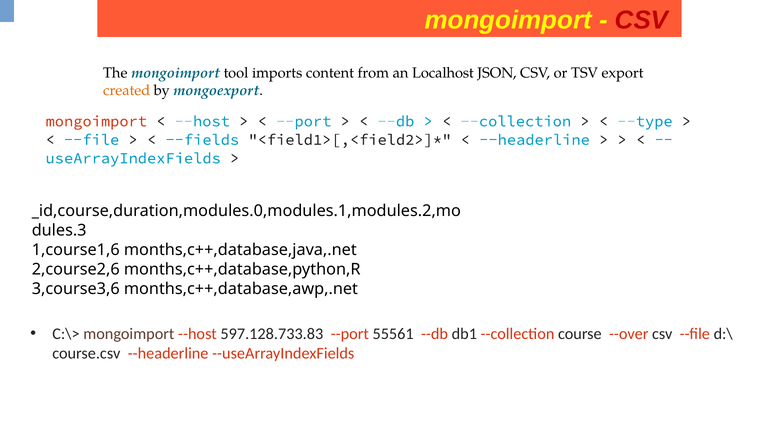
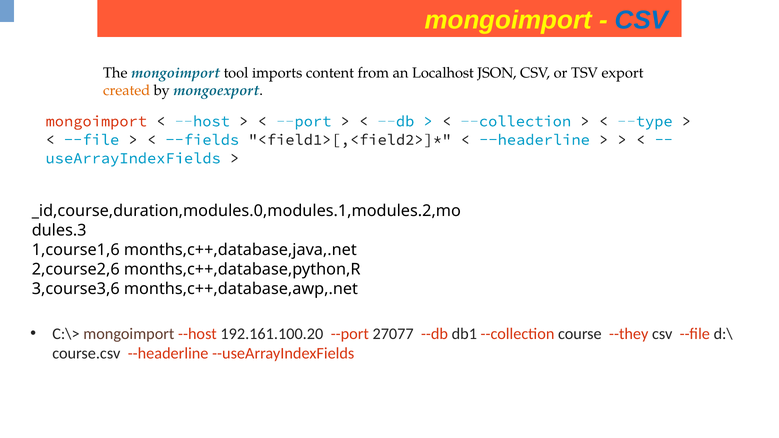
CSV colour: red -> blue (642, 20)
597.128.733.83: 597.128.733.83 -> 192.161.100.20 (272, 334)
55561: 55561 -> 27077 (393, 334)
--over: --over -> --they (629, 334)
